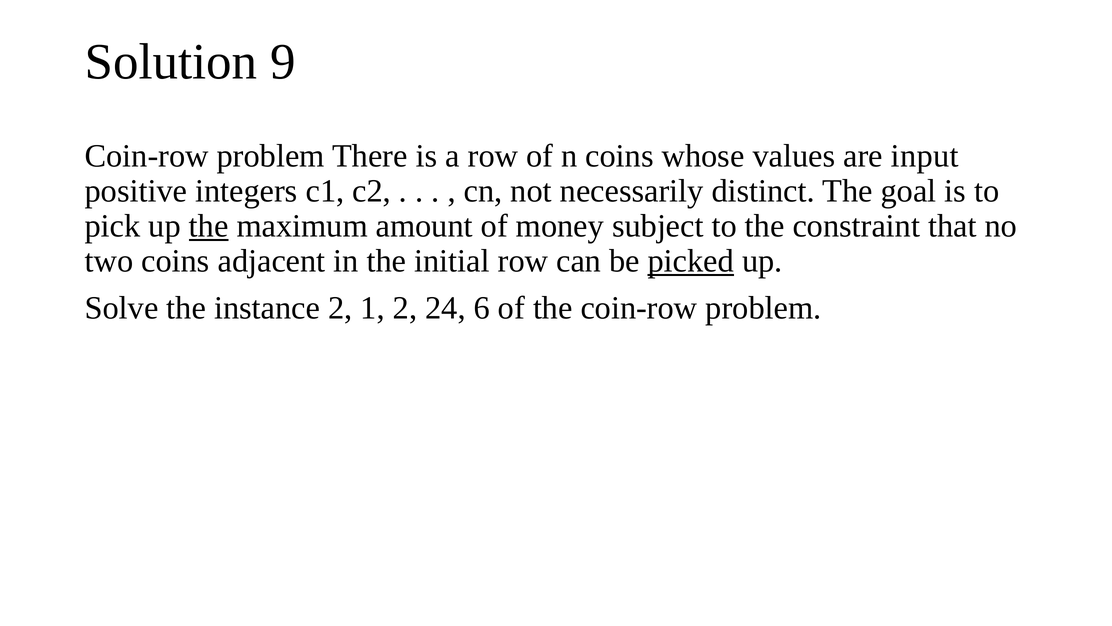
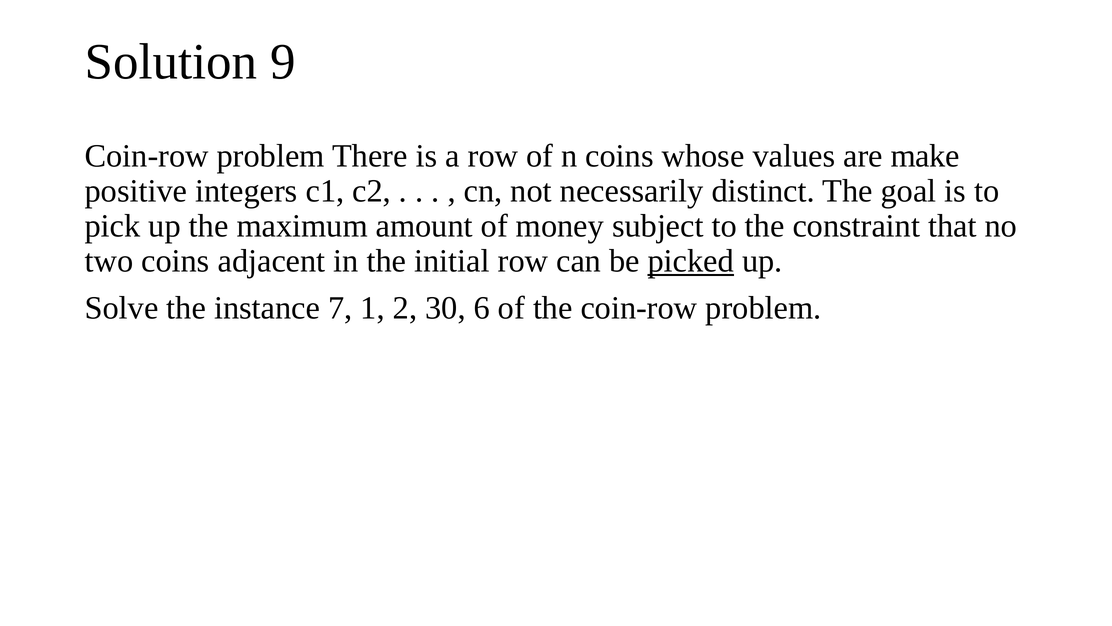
input: input -> make (925, 156)
the underline: present -> none (209, 226)
instance 2: 2 -> 7 (340, 308)
24: 24 -> 30 (445, 308)
